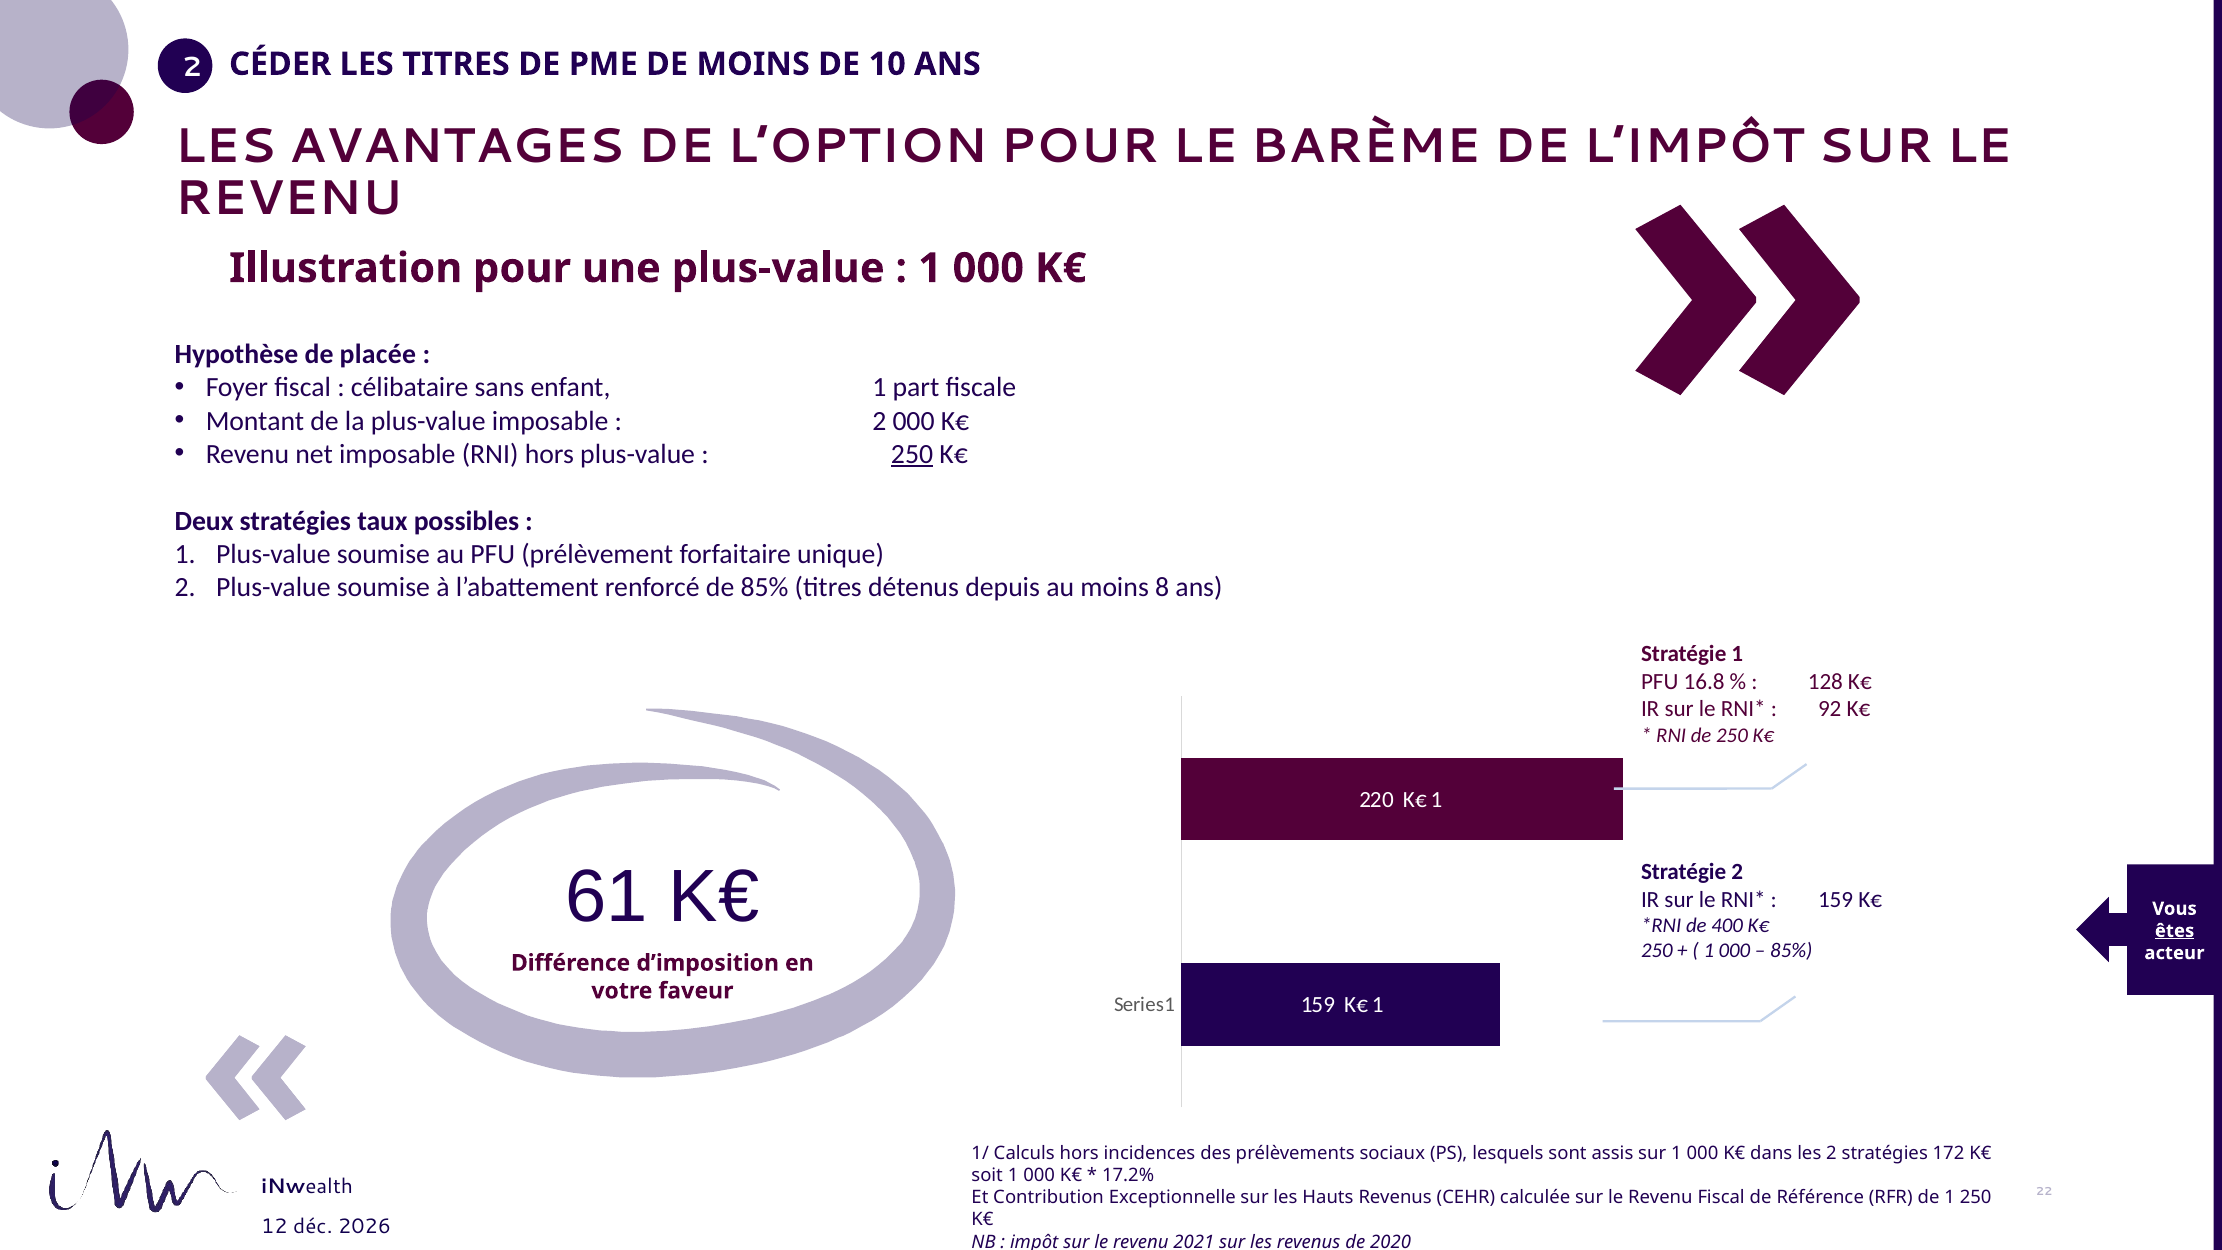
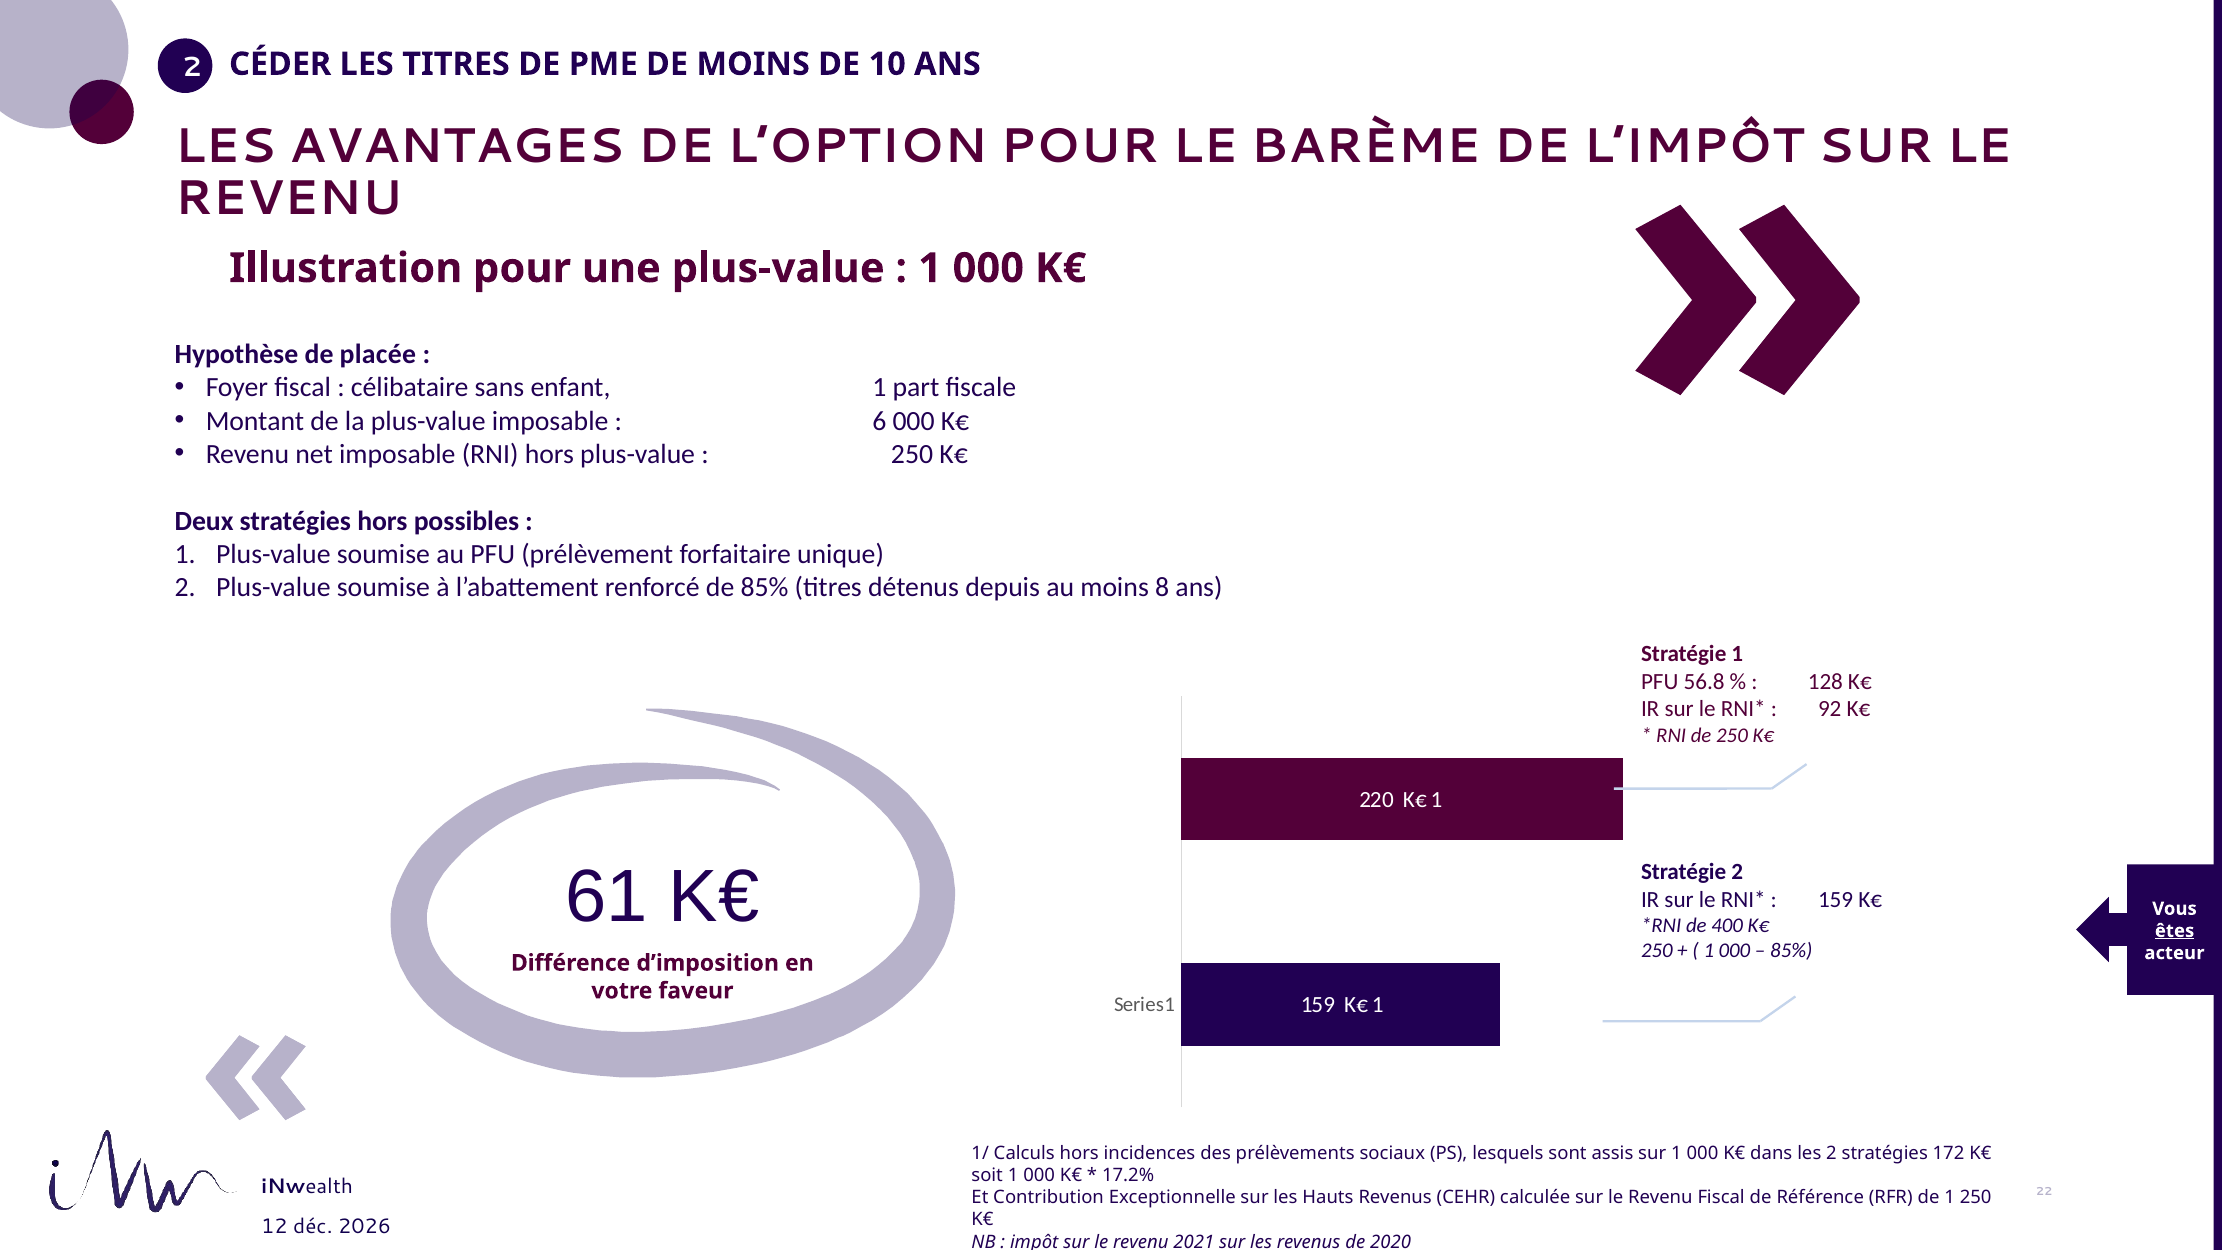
2: 2 -> 6 (879, 421)
250 underline: present -> none (912, 454)
stratégies taux: taux -> hors (382, 521)
16.8: 16.8 -> 56.8 (1704, 681)
